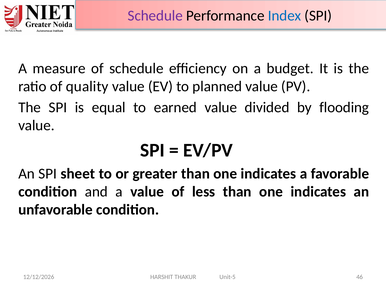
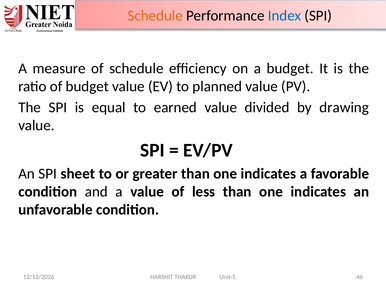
Schedule colour: purple -> orange (155, 16)
of quality: quality -> budget (87, 86)
flooding: flooding -> drawing (344, 107)
